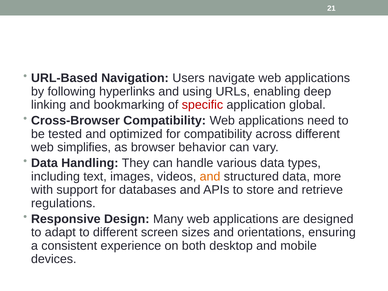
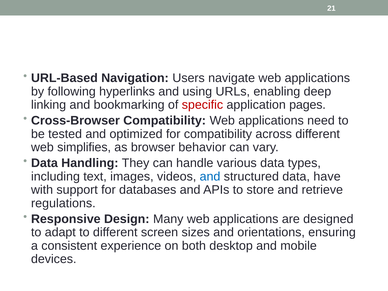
global: global -> pages (308, 105)
and colour: orange -> blue (210, 176)
more: more -> have (327, 176)
